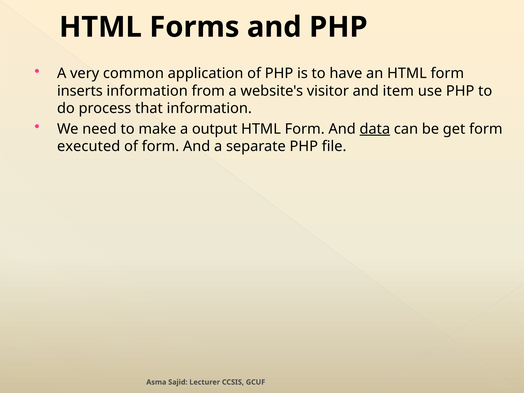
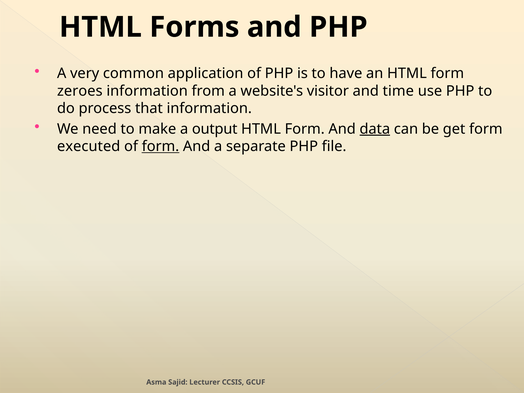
inserts: inserts -> zeroes (80, 91)
item: item -> time (398, 91)
form underline: none -> present (160, 146)
